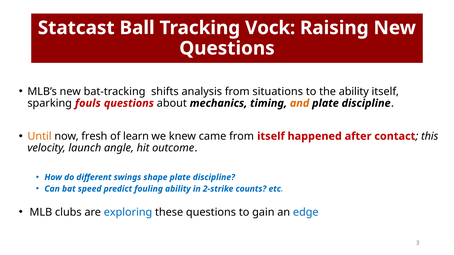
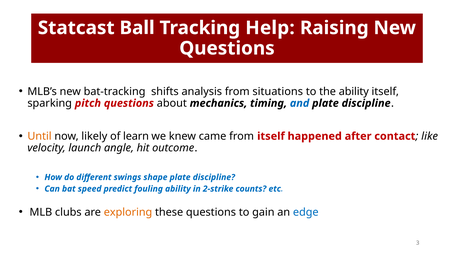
Vock: Vock -> Help (270, 28)
fouls: fouls -> pitch (88, 103)
and colour: orange -> blue (300, 103)
fresh: fresh -> likely (94, 136)
this: this -> like (430, 136)
exploring colour: blue -> orange (128, 212)
